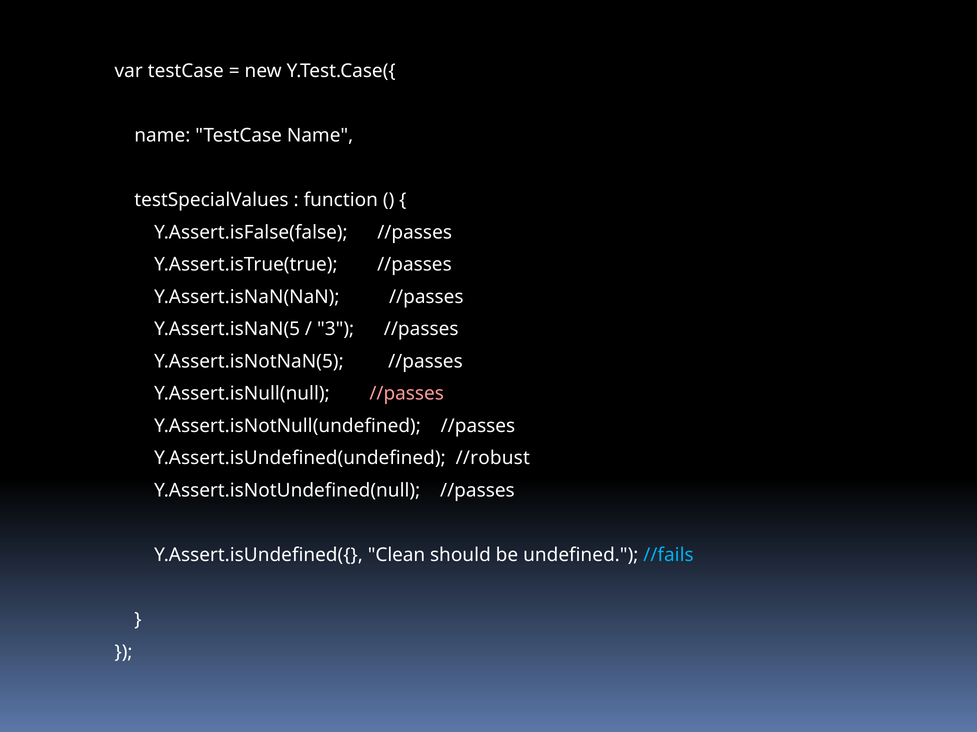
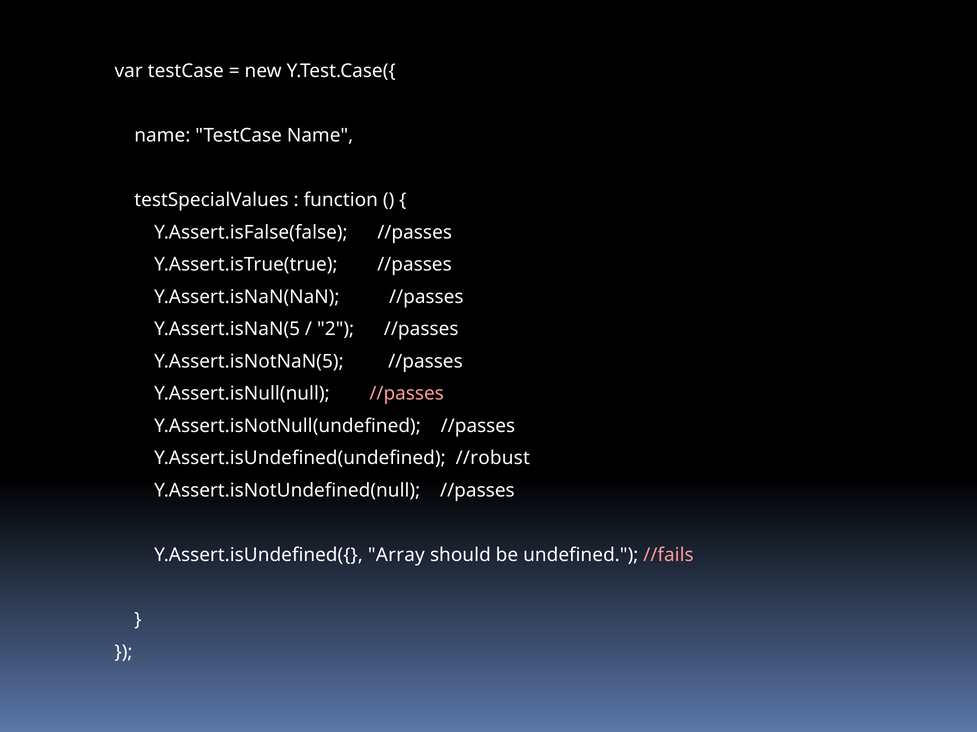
3: 3 -> 2 (336, 329)
Clean: Clean -> Array (396, 556)
//fails colour: light blue -> pink (668, 556)
